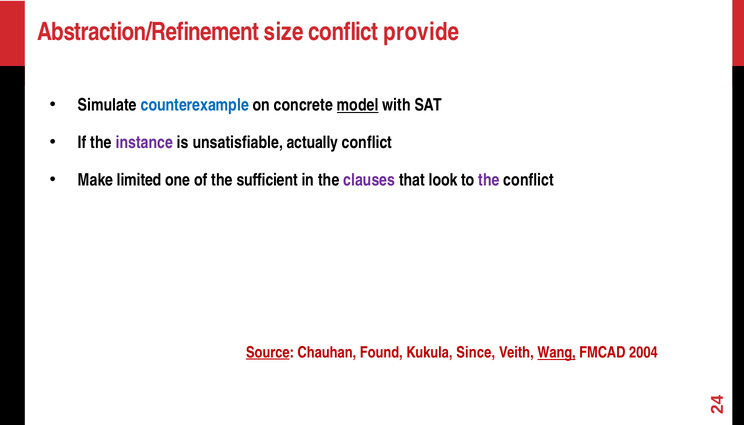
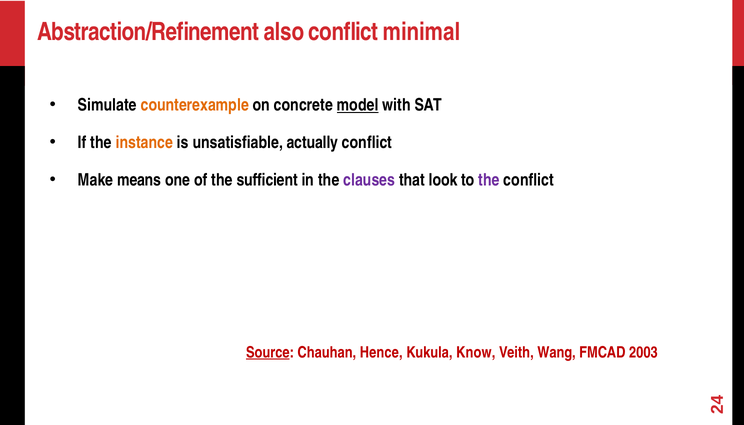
size: size -> also (284, 32)
provide: provide -> minimal (422, 32)
counterexample colour: blue -> orange (195, 105)
instance colour: purple -> orange (144, 143)
limited: limited -> means (139, 180)
Found: Found -> Hence (381, 353)
Since: Since -> Know (476, 353)
Wang underline: present -> none (557, 353)
2004: 2004 -> 2003 (643, 353)
